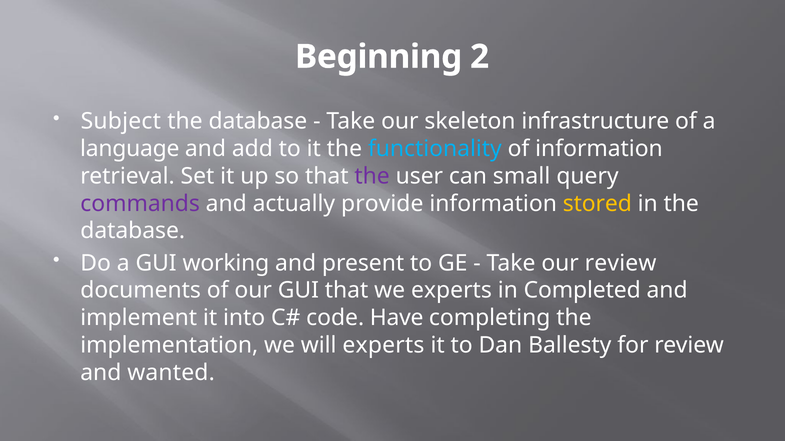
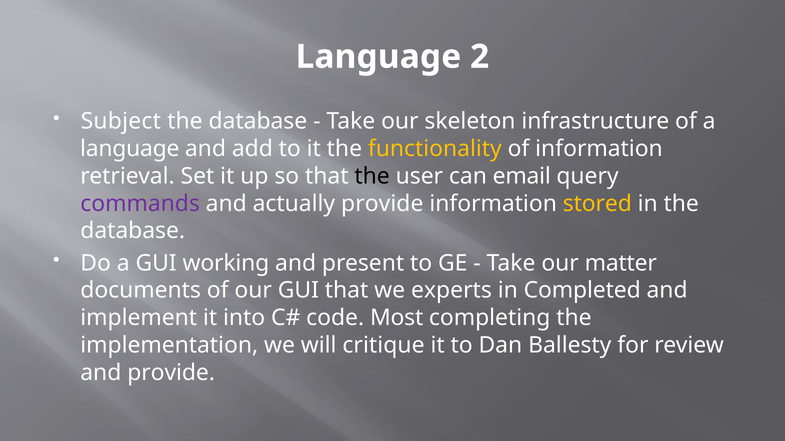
Beginning: Beginning -> Language (378, 57)
functionality colour: light blue -> yellow (435, 149)
the colour: purple -> black (372, 176)
small: small -> email (522, 176)
our review: review -> matter (621, 263)
Have: Have -> Most (397, 318)
will experts: experts -> critique (383, 346)
and wanted: wanted -> provide (171, 373)
